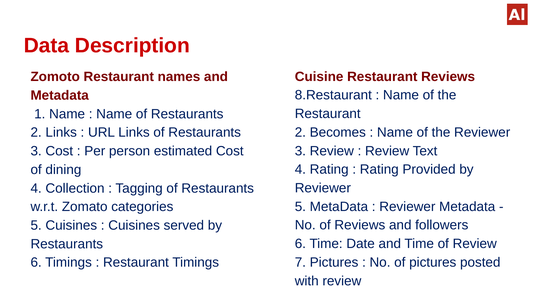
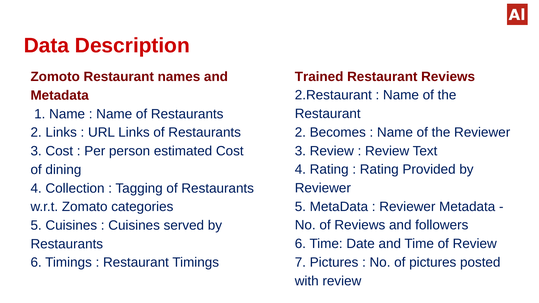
Cuisine: Cuisine -> Trained (319, 77)
8.Restaurant: 8.Restaurant -> 2.Restaurant (333, 95)
